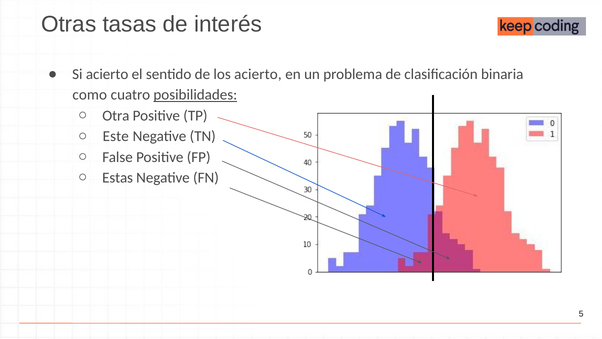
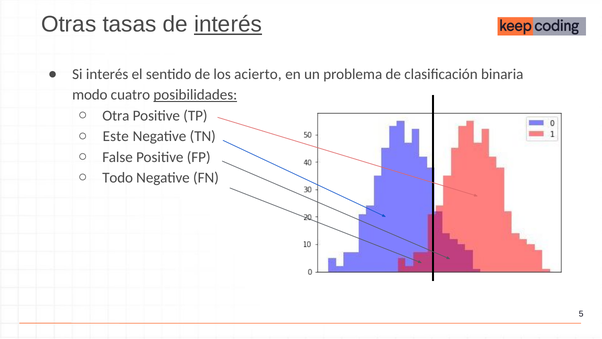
interés underline: none -> present (228, 24)
Si acierto: acierto -> interés (107, 74)
como: como -> modo (90, 95)
Estas: Estas -> Todo (118, 178)
